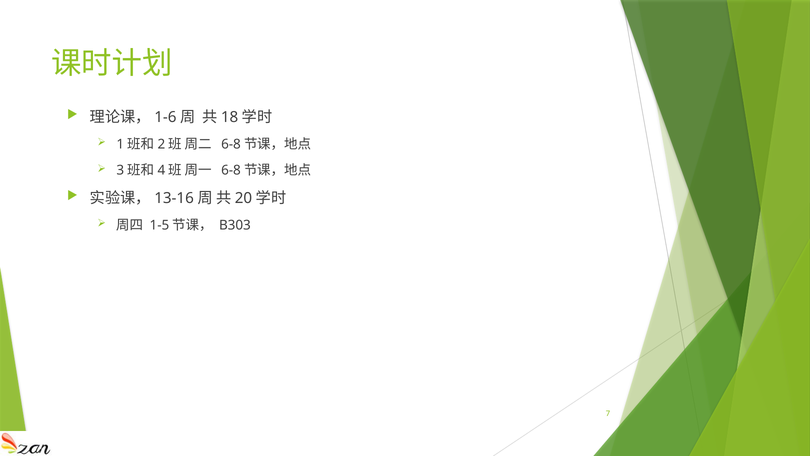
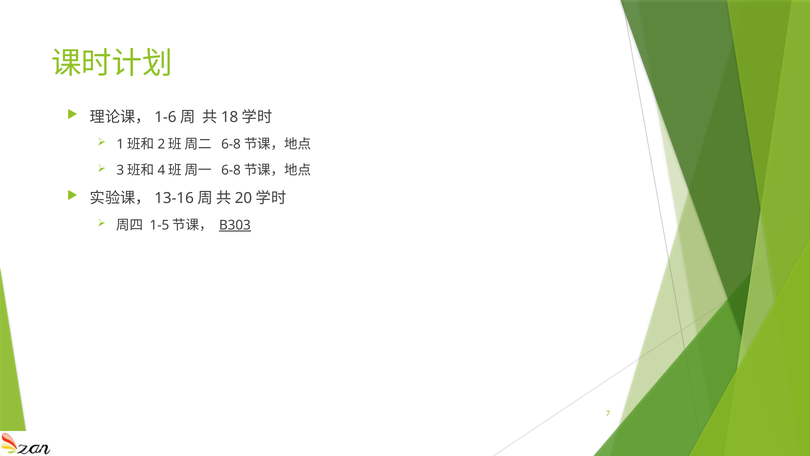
B303 underline: none -> present (235, 225)
